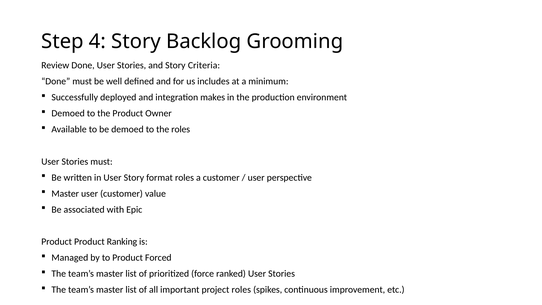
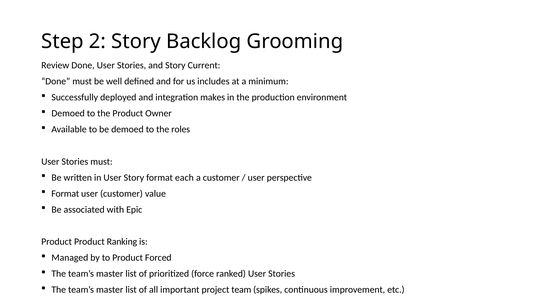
4: 4 -> 2 (98, 42)
Criteria: Criteria -> Current (204, 65)
format roles: roles -> each (184, 177)
Master: Master -> Format (65, 193)
project roles: roles -> team (241, 290)
